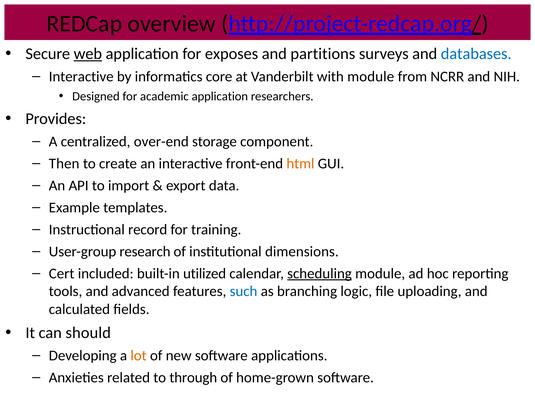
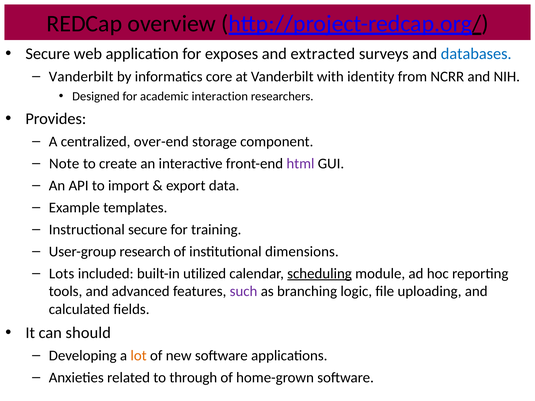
web underline: present -> none (88, 54)
partitions: partitions -> extracted (323, 54)
Interactive: Interactive -> Vanderbilt (81, 77)
with module: module -> identity (371, 77)
academic application: application -> interaction (220, 96)
Then: Then -> Note (64, 164)
html colour: orange -> purple (300, 164)
Instructional record: record -> secure (148, 230)
Cert: Cert -> Lots (62, 274)
such colour: blue -> purple (244, 292)
